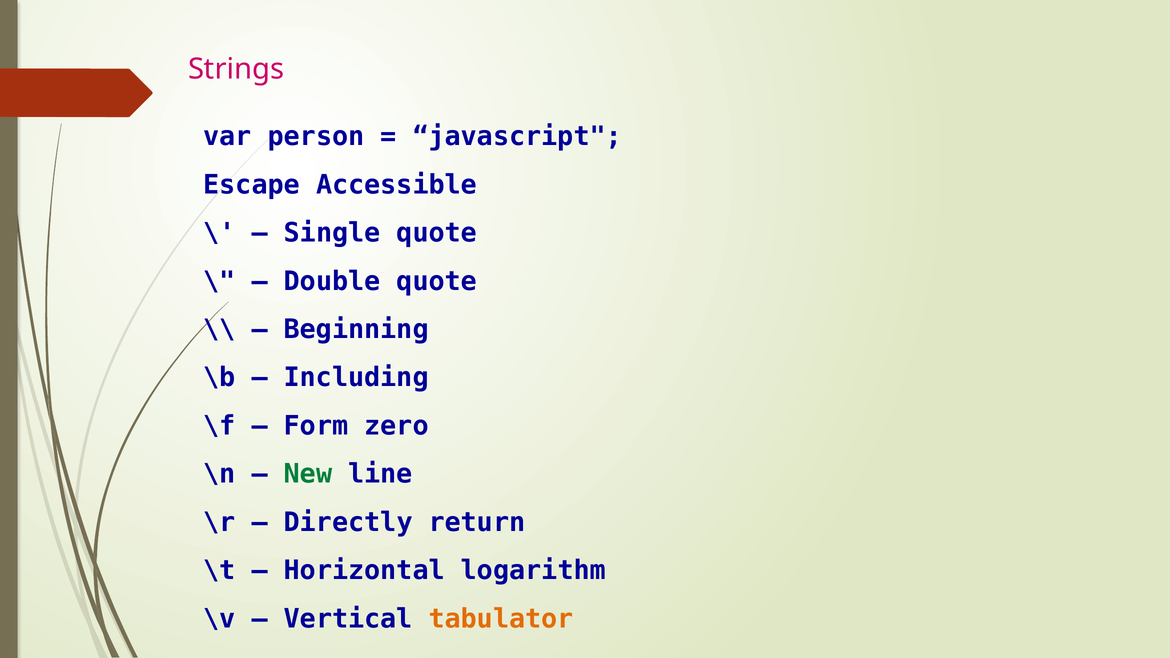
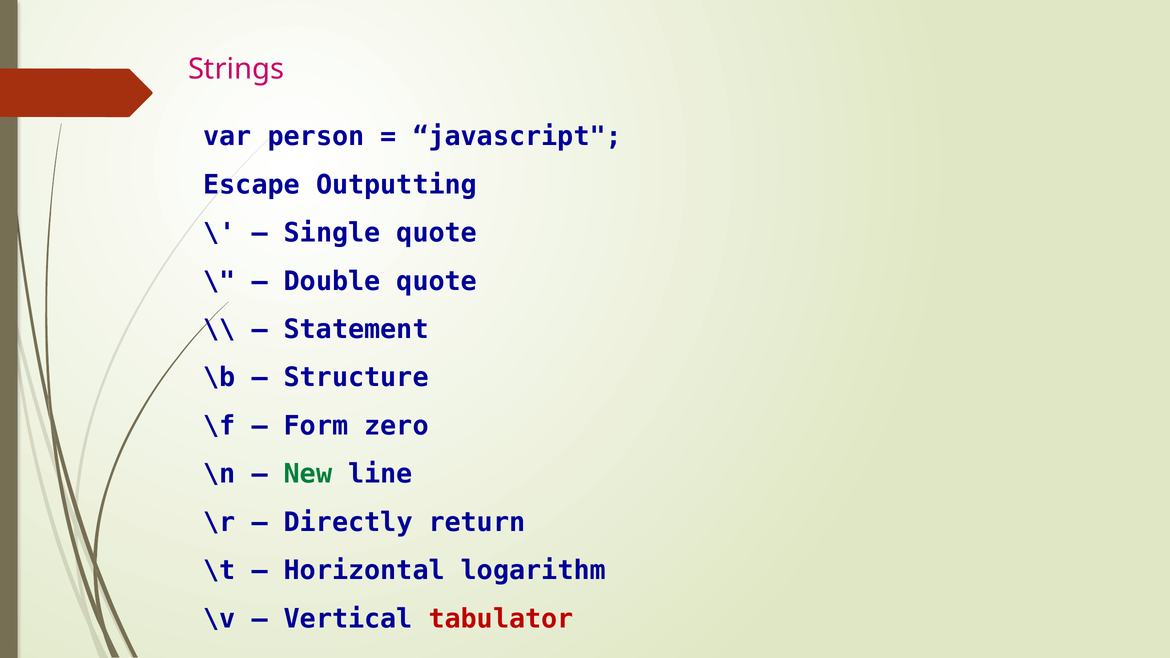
Accessible: Accessible -> Outputting (397, 185)
Beginning: Beginning -> Statement (356, 329)
Including: Including -> Structure (356, 378)
tabulator colour: orange -> red (501, 619)
